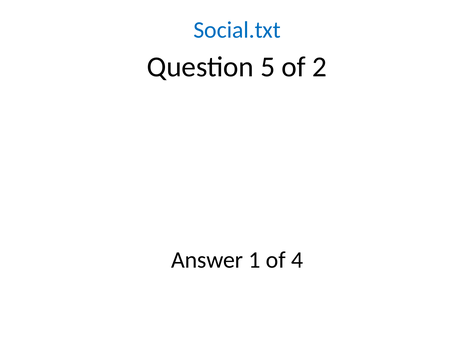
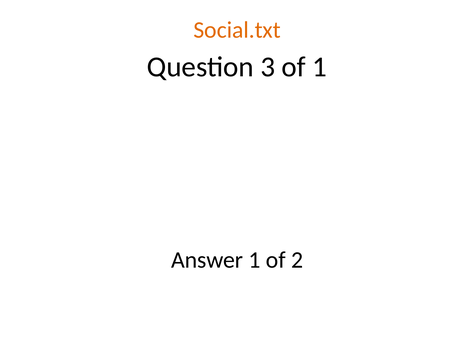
Social.txt colour: blue -> orange (237, 30)
5: 5 -> 3 (268, 67)
of 2: 2 -> 1 (320, 67)
4: 4 -> 2 (297, 260)
